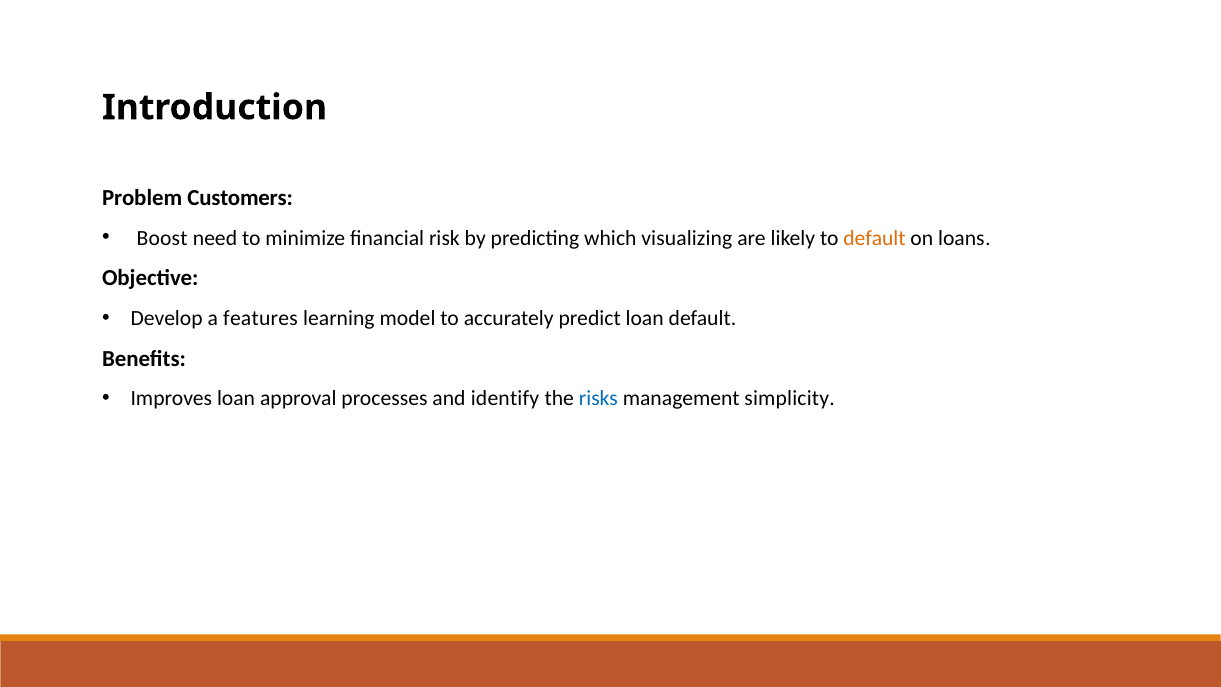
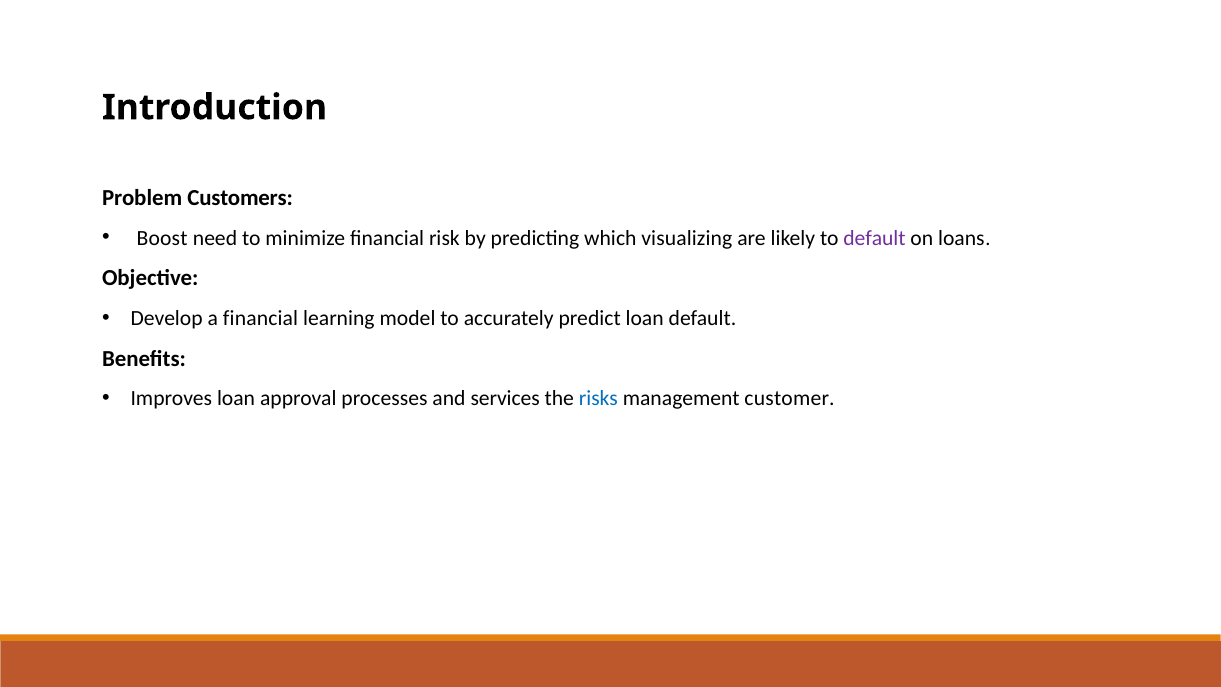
default colour: orange -> purple (874, 238)
a features: features -> financial (261, 318)
identify: identify -> services (505, 398)
simplicity: simplicity -> customer (790, 398)
